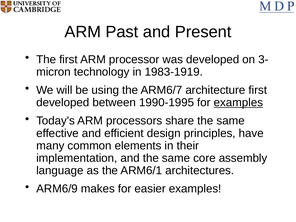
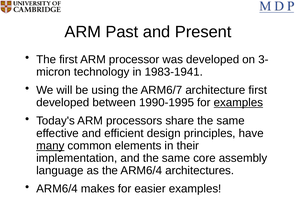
1983-1919: 1983-1919 -> 1983-1941 (174, 72)
many underline: none -> present (50, 146)
the ARM6/1: ARM6/1 -> ARM6/4 (141, 171)
ARM6/9: ARM6/9 -> ARM6/4 (57, 189)
